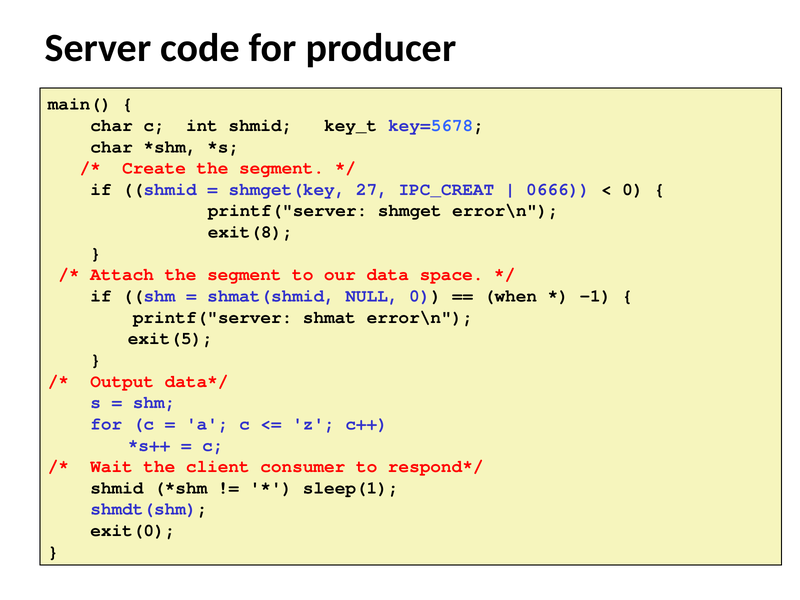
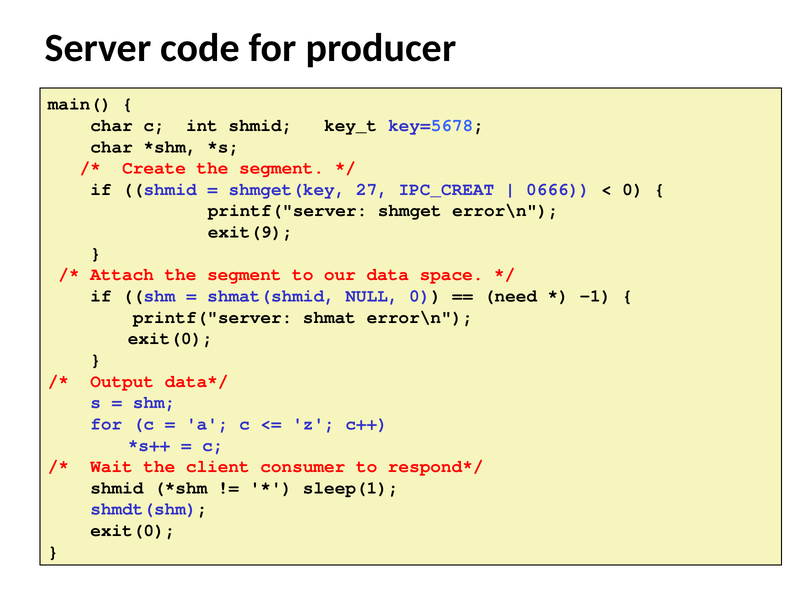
exit(8: exit(8 -> exit(9 (250, 232)
when: when -> need (510, 296)
exit(5: exit(5 -> exit(0 (170, 339)
